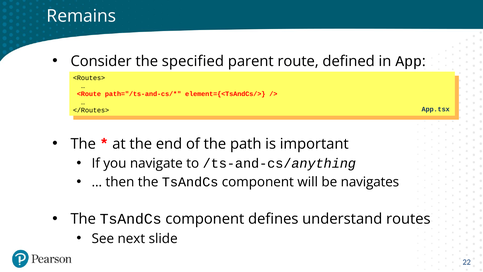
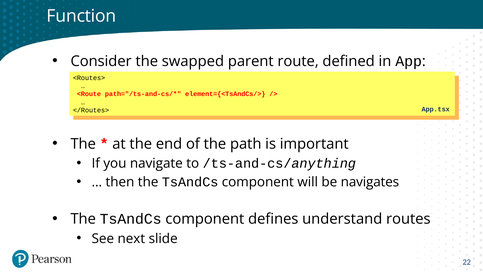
Remains: Remains -> Function (81, 16)
specified: specified -> swapped (193, 61)
